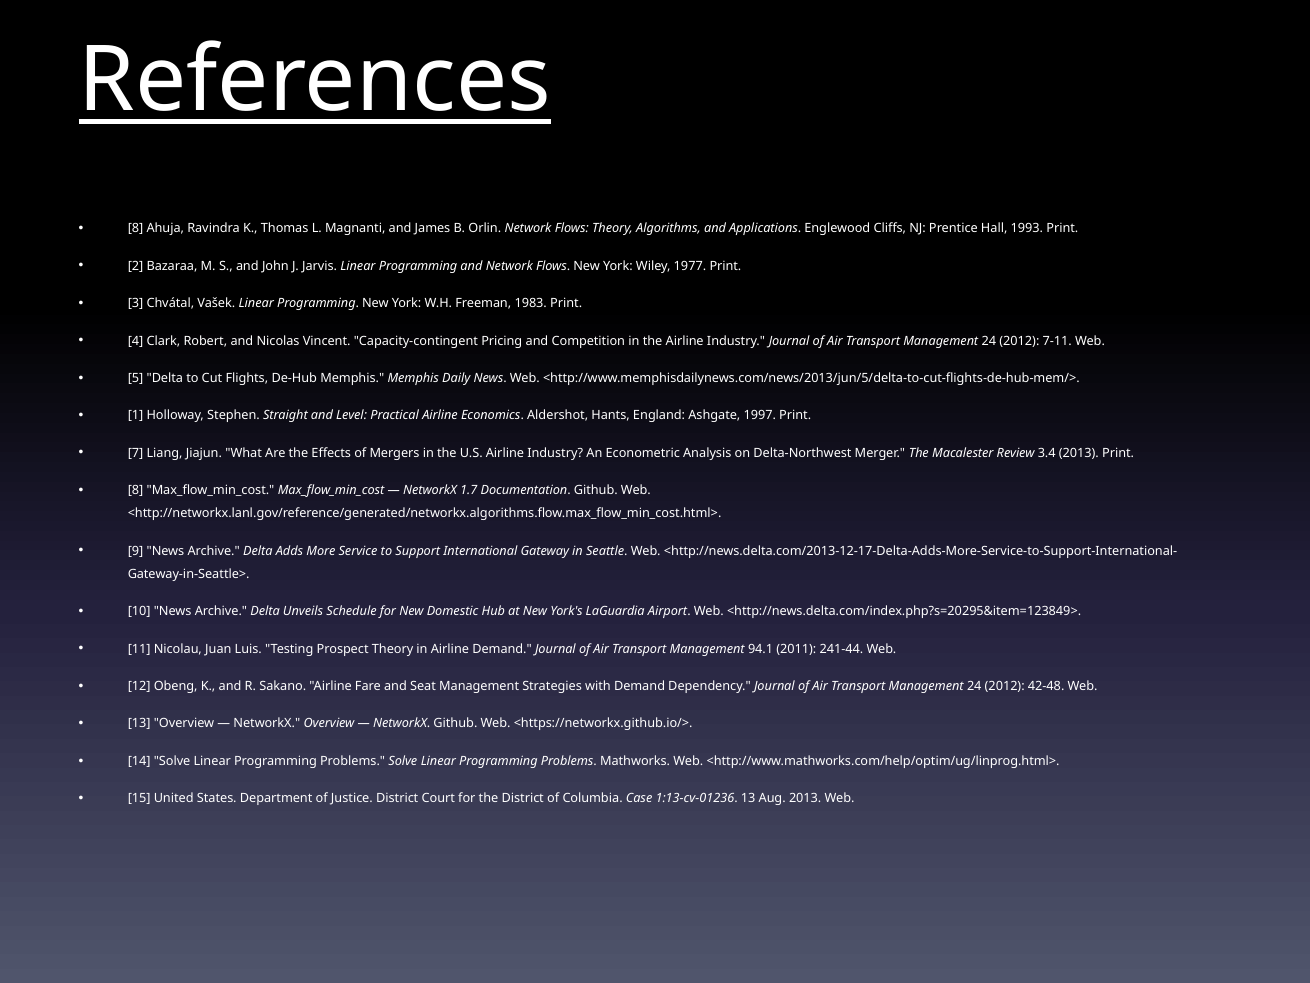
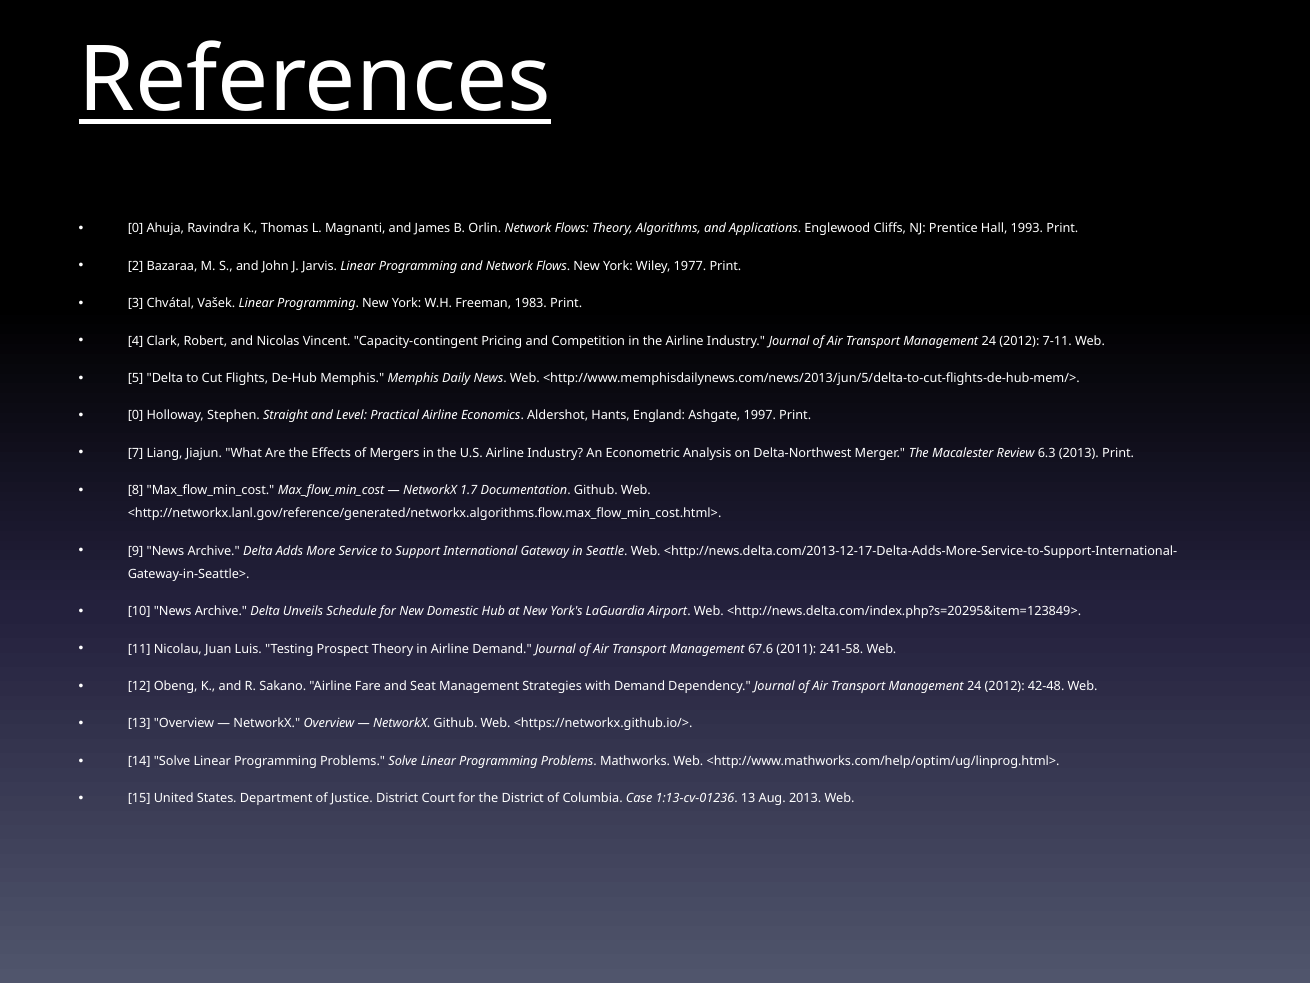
8: 8 -> 0 (136, 228)
1: 1 -> 0 (136, 416)
3.4: 3.4 -> 6.3 (1047, 453)
94.1: 94.1 -> 67.6 (761, 649)
241-44: 241-44 -> 241-58 (841, 649)
